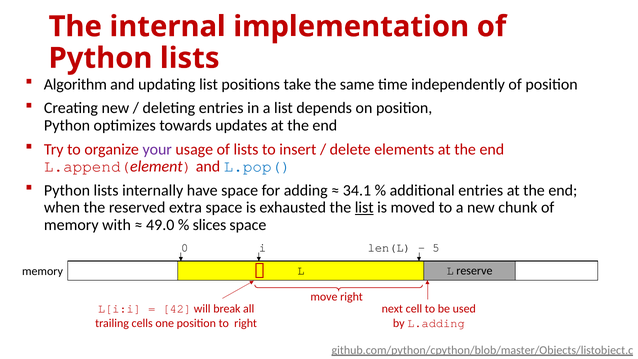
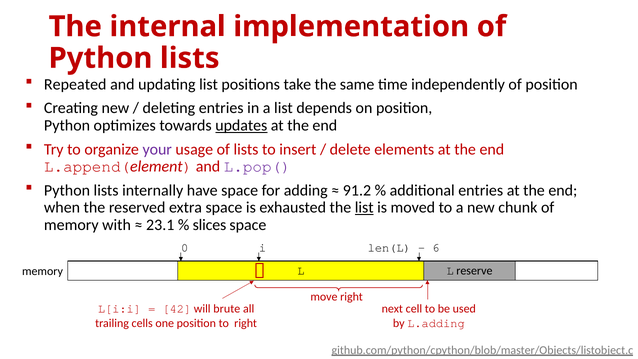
Algorithm: Algorithm -> Repeated (75, 84)
updates underline: none -> present (241, 125)
L.pop( colour: blue -> purple (257, 166)
34.1: 34.1 -> 91.2 (357, 190)
49.0: 49.0 -> 23.1 (160, 225)
5: 5 -> 6 (436, 248)
break: break -> brute (227, 309)
